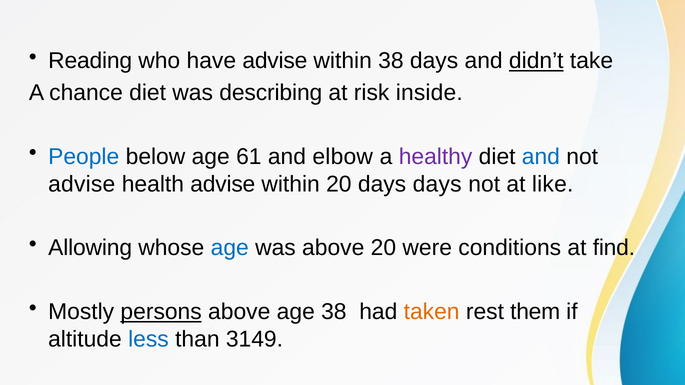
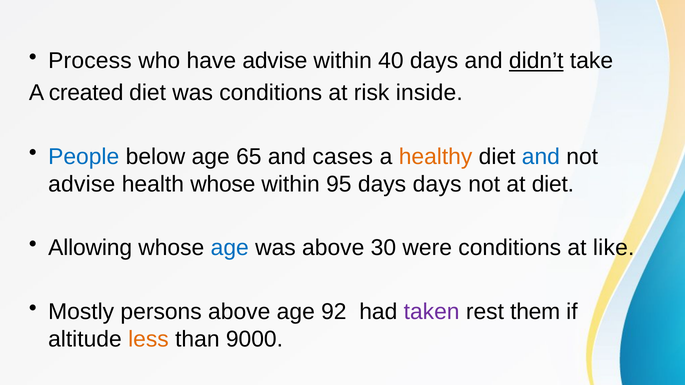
Reading: Reading -> Process (90, 61)
within 38: 38 -> 40 (391, 61)
chance: chance -> created (86, 93)
was describing: describing -> conditions (271, 93)
61: 61 -> 65 (249, 157)
elbow: elbow -> cases (343, 157)
healthy colour: purple -> orange (436, 157)
health advise: advise -> whose (223, 184)
within 20: 20 -> 95 (339, 184)
at like: like -> diet (553, 184)
above 20: 20 -> 30 (383, 248)
find: find -> like (614, 248)
persons underline: present -> none (161, 312)
age 38: 38 -> 92 (334, 312)
taken colour: orange -> purple (432, 312)
less colour: blue -> orange (148, 339)
3149: 3149 -> 9000 (254, 339)
